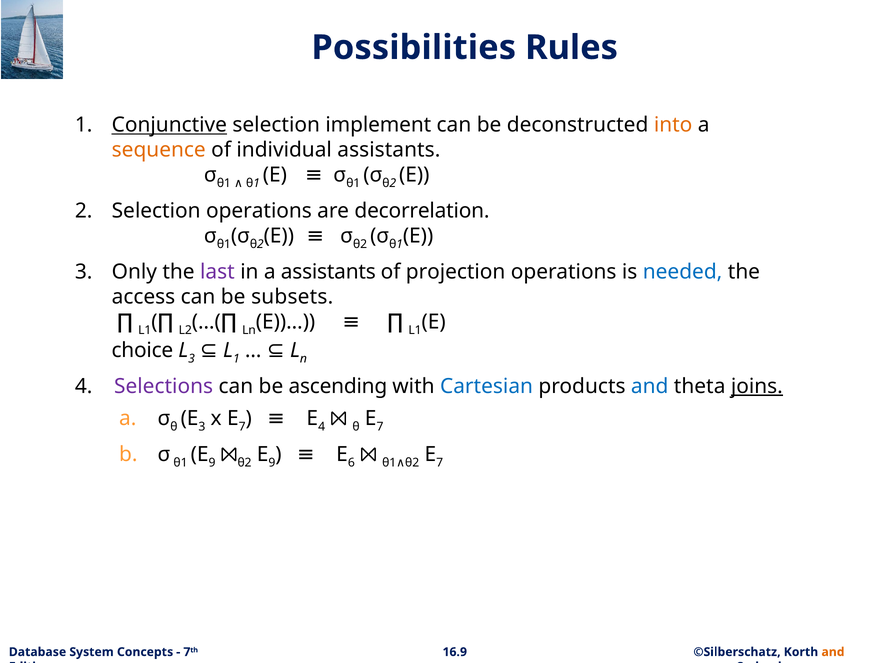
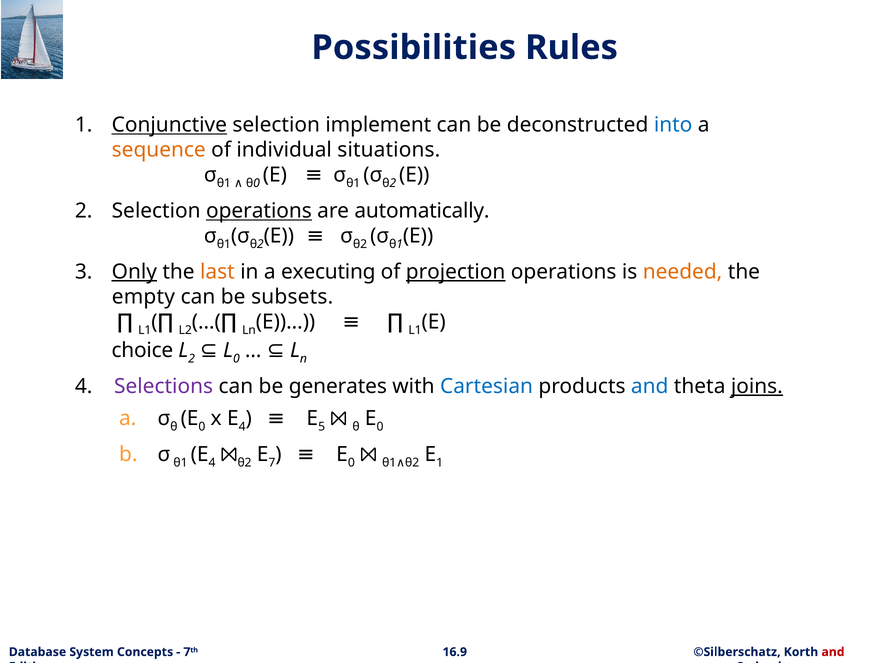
into colour: orange -> blue (673, 125)
individual assistants: assistants -> situations (389, 150)
1: 1 -> 0 (257, 183)
operations underline: none -> present (259, 211)
decorrelation: decorrelation -> automatically (422, 211)
Only underline: none -> present (134, 272)
last colour: purple -> orange (217, 272)
a assistants: assistants -> executing (328, 272)
projection underline: none -> present (456, 272)
needed colour: blue -> orange (683, 272)
access: access -> empty (143, 297)
3: 3 -> 2 (192, 359)
1: 1 -> 0 (236, 359)
ascending: ascending -> generates (338, 386)
4: 4 -> 5 (322, 427)
7: 7 -> 0 (380, 427)
σ θ E 3: 3 -> 0 (202, 427)
x E 7: 7 -> 4 (242, 427)
6: 6 -> 0 (351, 462)
θ1 E 9: 9 -> 4 (212, 462)
θ2 E 9: 9 -> 7 (272, 462)
7: 7 -> 1 (440, 462)
and colour: orange -> red (833, 652)
